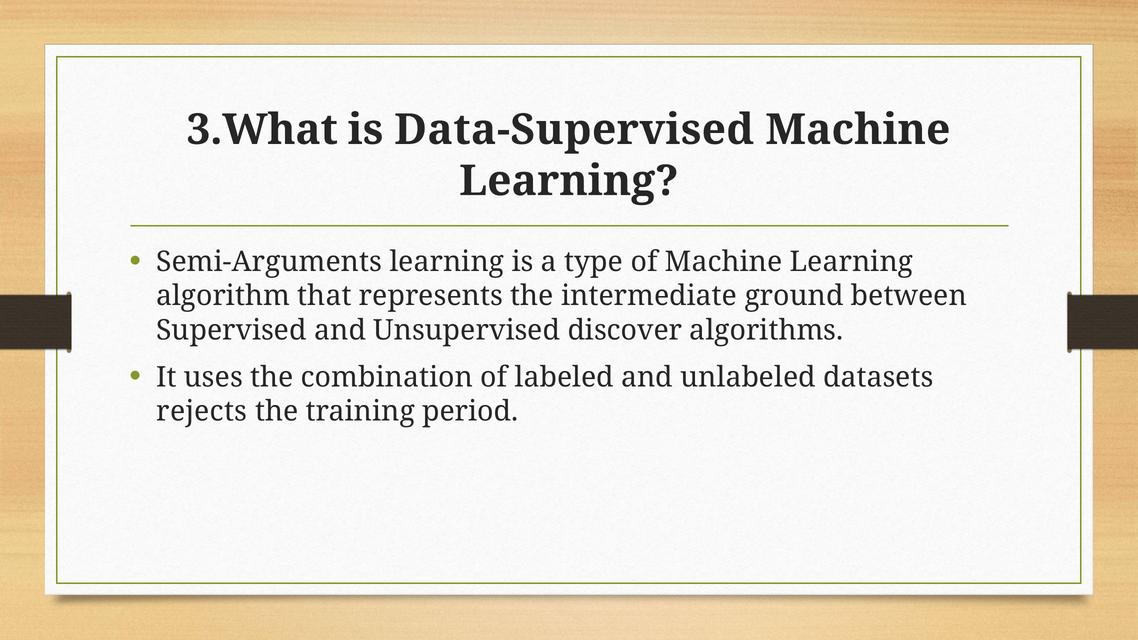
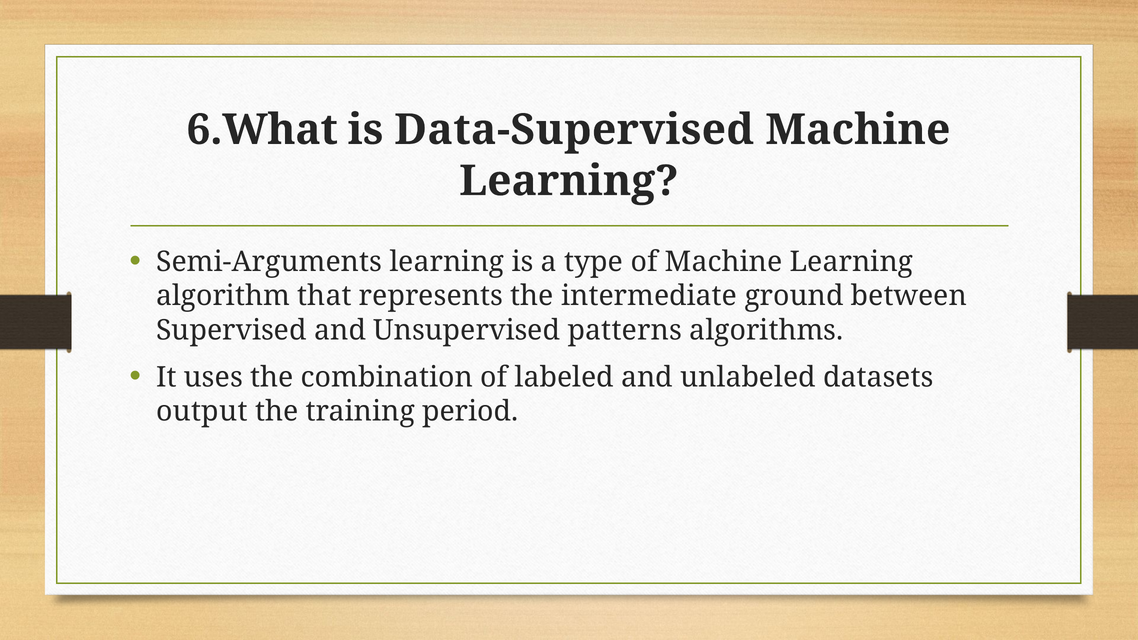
3.What: 3.What -> 6.What (262, 130)
discover: discover -> patterns (625, 330)
rejects: rejects -> output (202, 411)
